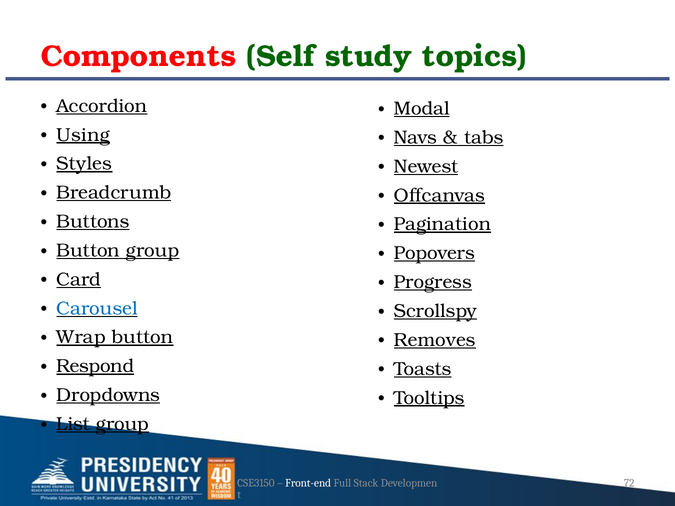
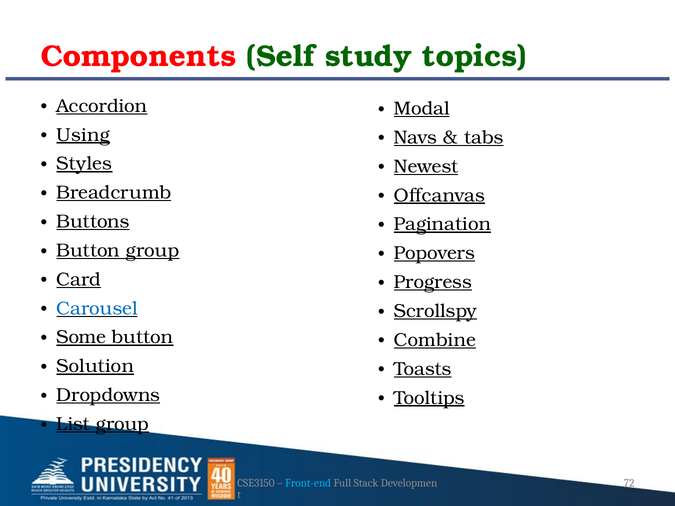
Wrap: Wrap -> Some (81, 337)
Removes: Removes -> Combine (435, 340)
Respond: Respond -> Solution (95, 366)
Front-end colour: white -> light blue (308, 483)
